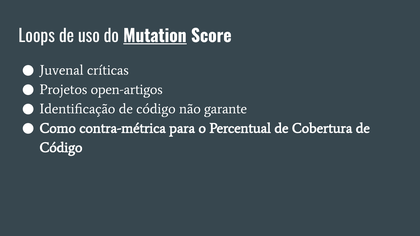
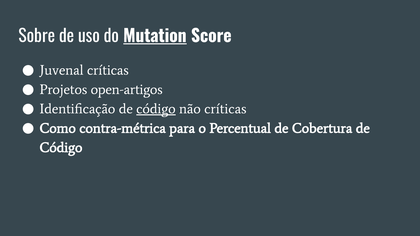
Loops: Loops -> Sobre (37, 36)
código underline: none -> present (156, 109)
não garante: garante -> críticas (225, 109)
